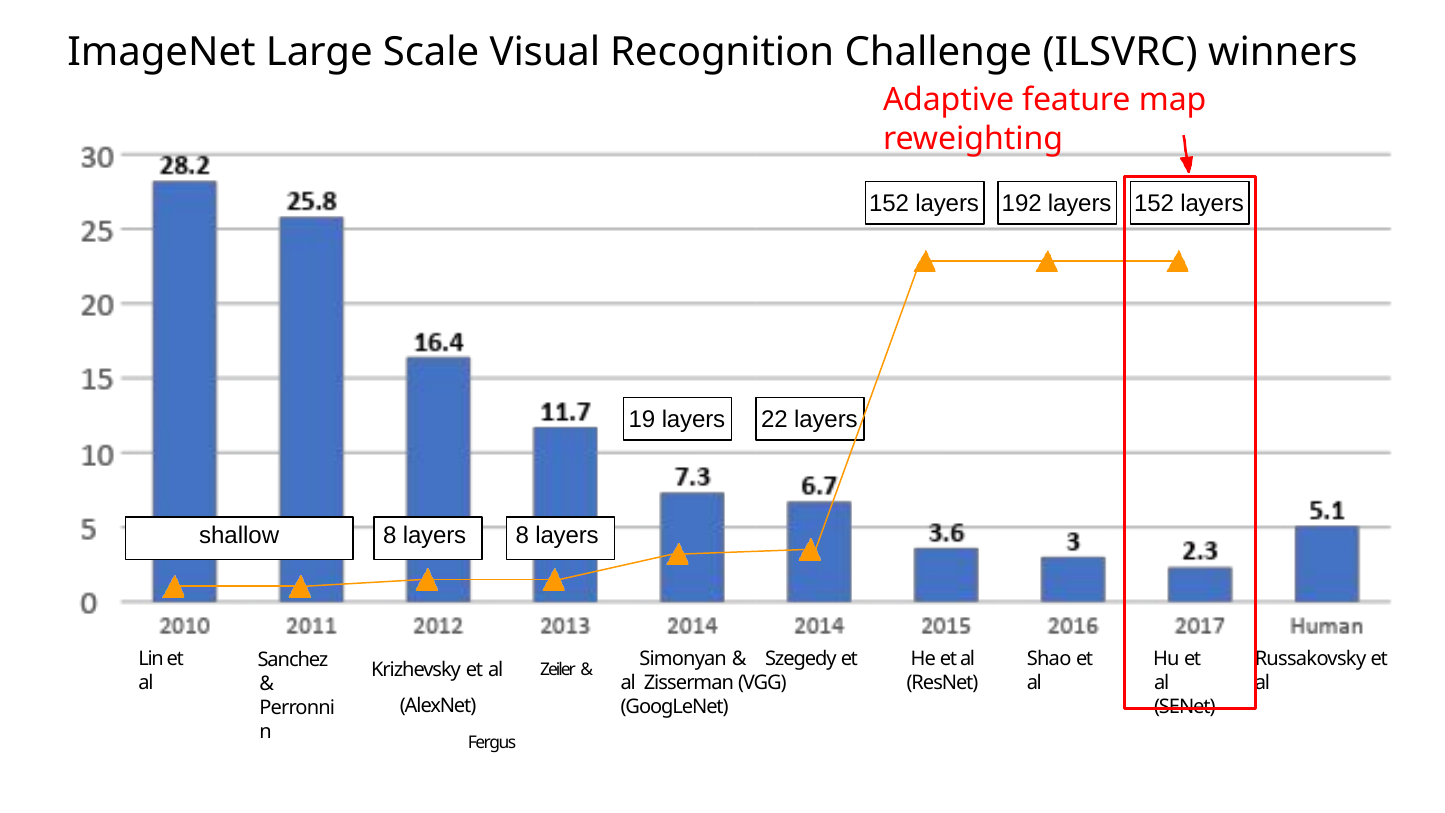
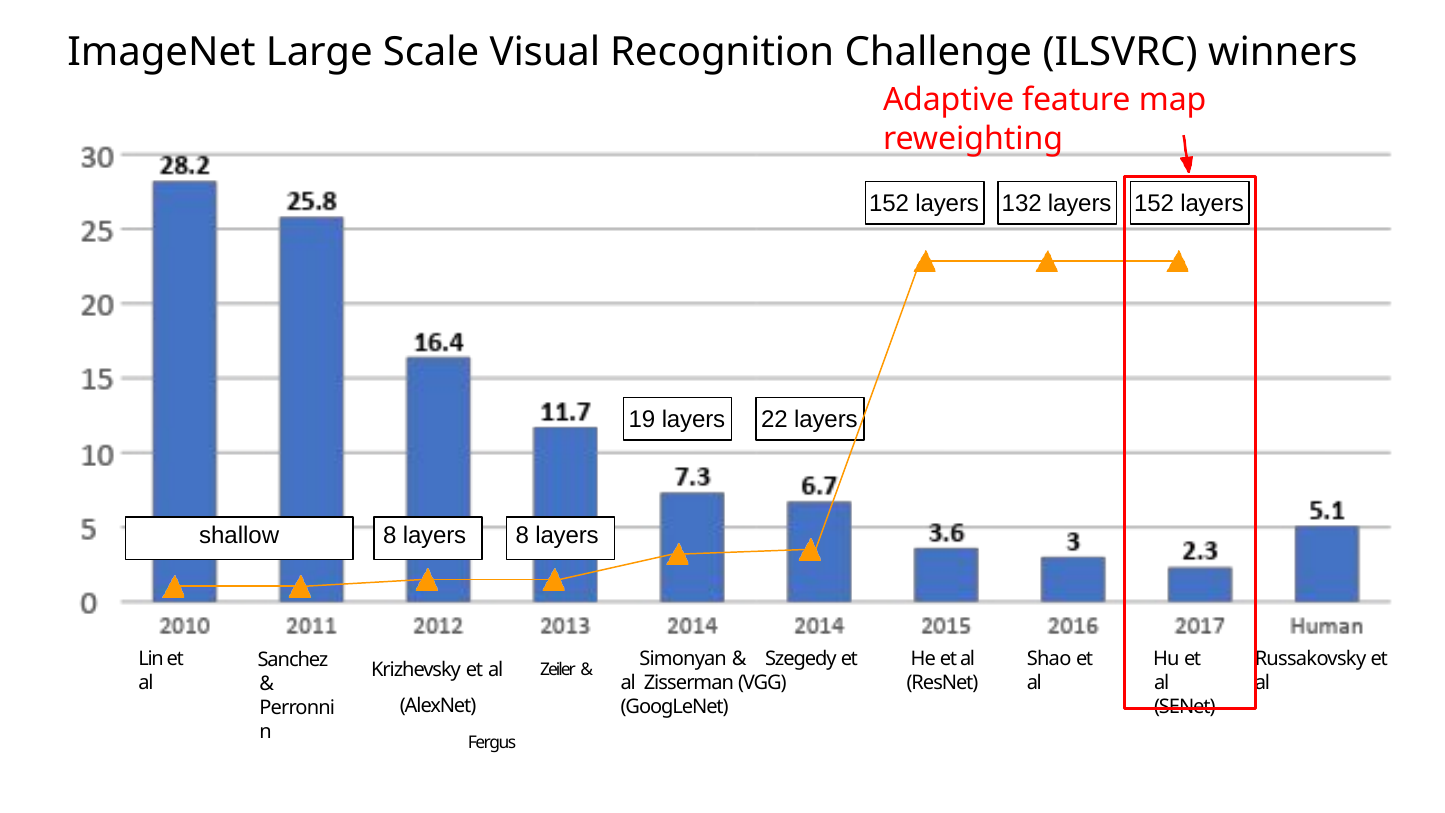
192: 192 -> 132 (1022, 204)
